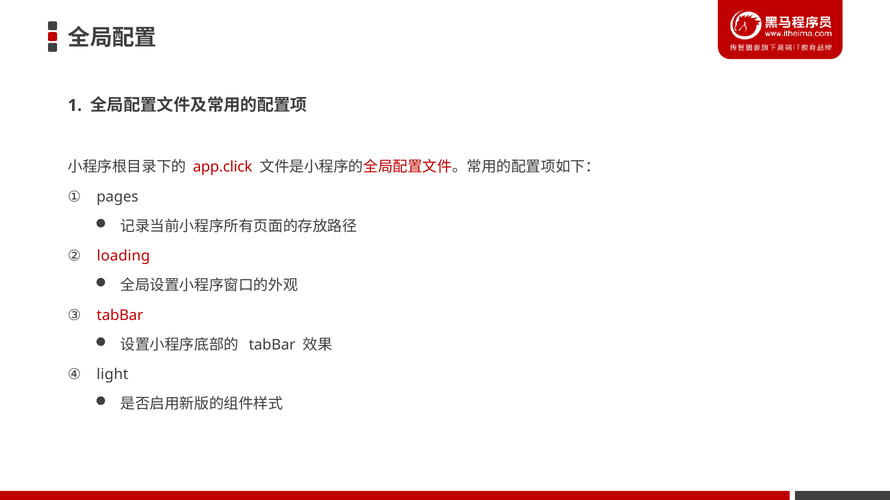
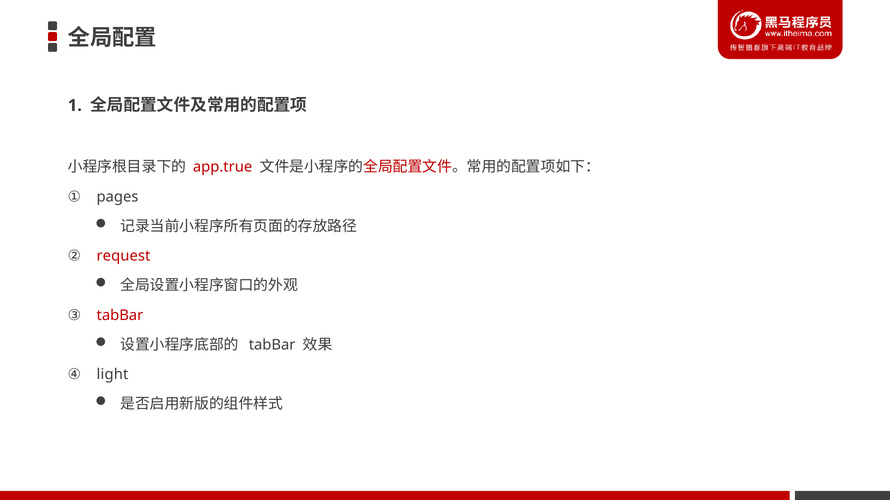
app.click: app.click -> app.true (223, 167)
loading: loading -> request (123, 256)
